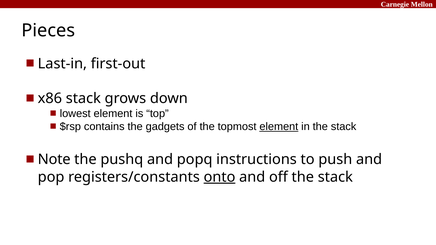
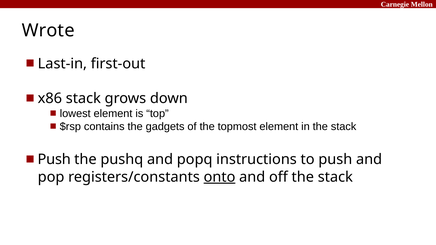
Pieces: Pieces -> Wrote (48, 30)
element underline: present -> none (279, 127)
Note: Note -> Push (54, 160)
